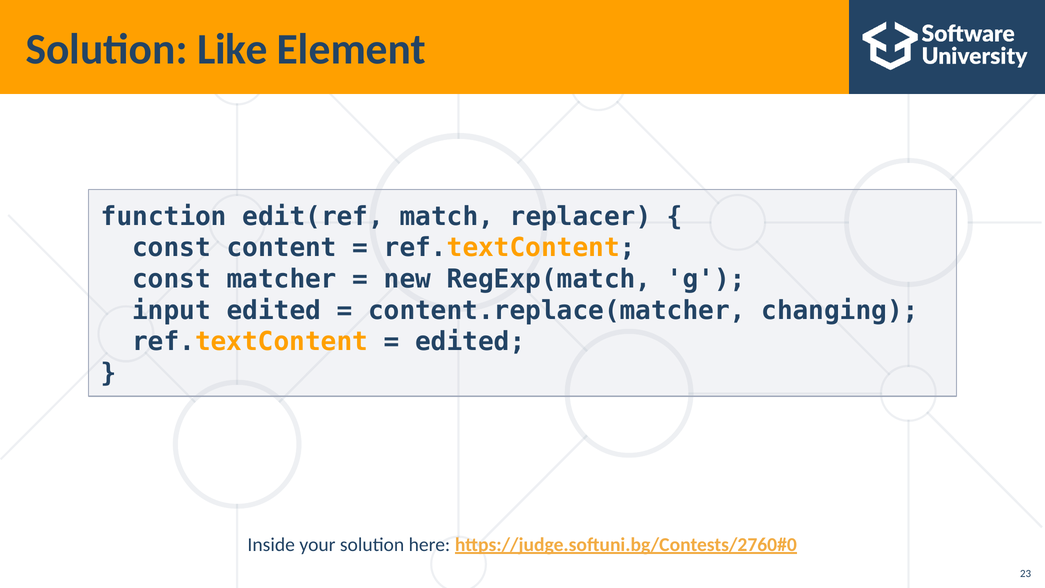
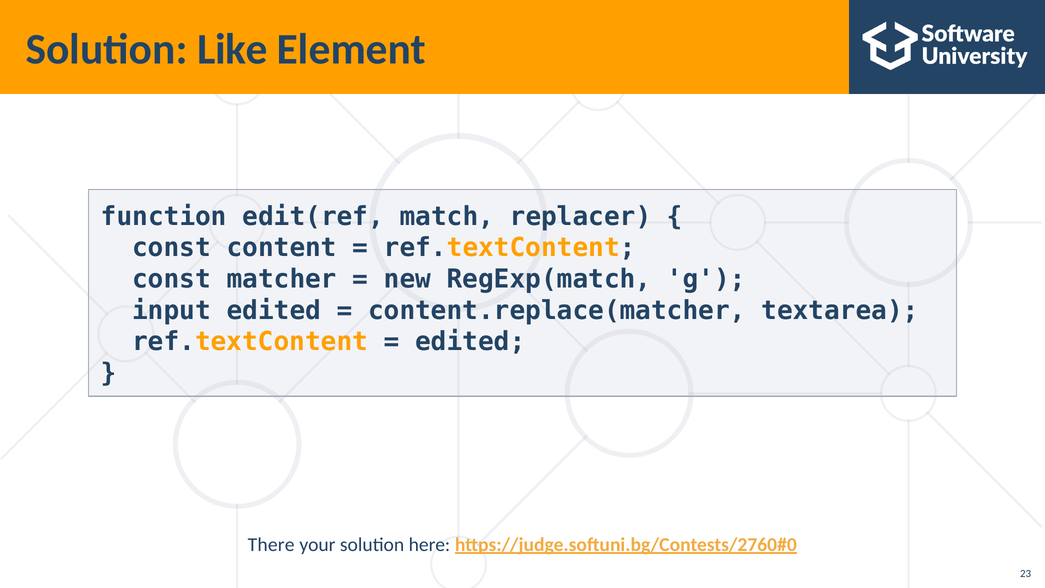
changing: changing -> textarea (840, 310)
Inside: Inside -> There (271, 544)
